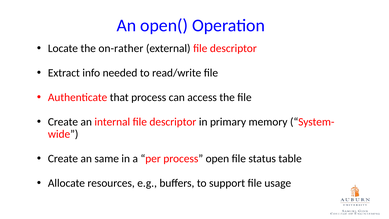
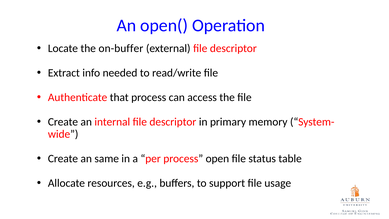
on-rather: on-rather -> on-buffer (121, 48)
